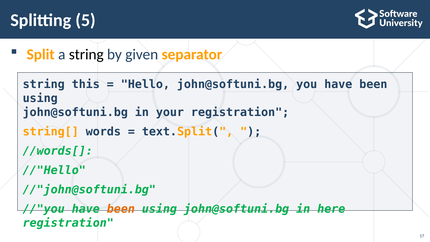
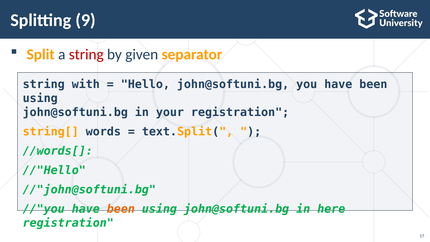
5: 5 -> 9 (86, 20)
string colour: black -> red (86, 55)
this: this -> with (86, 84)
